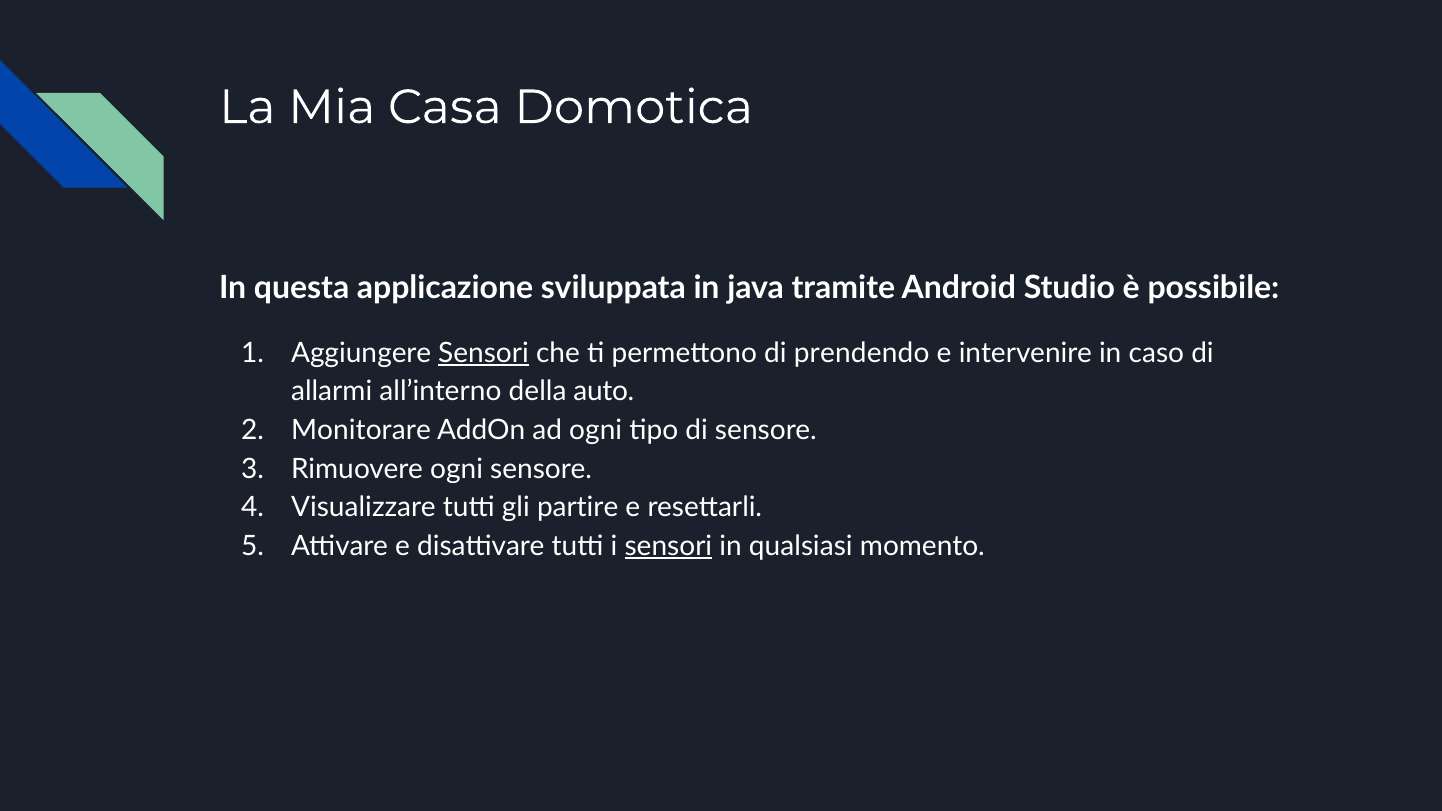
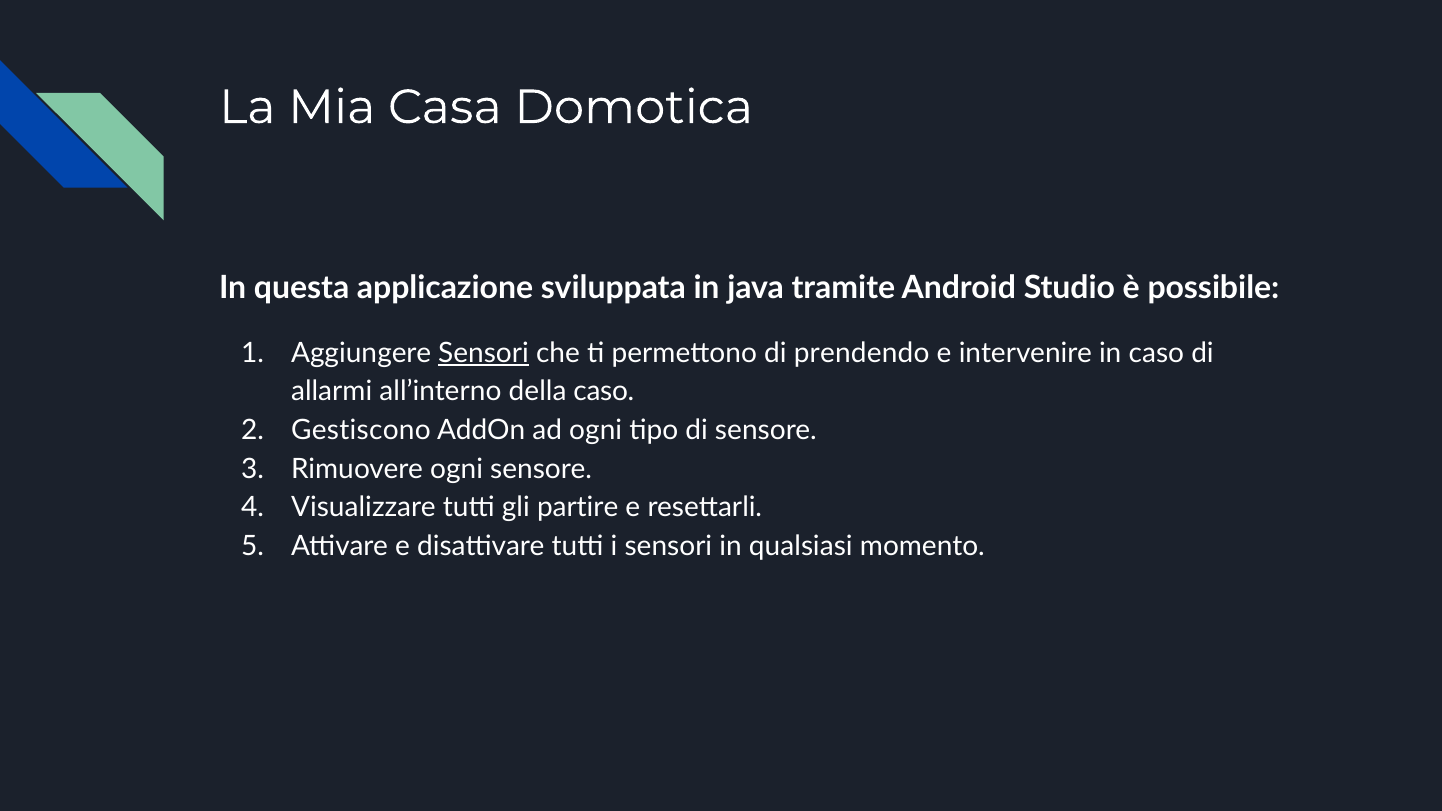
della auto: auto -> caso (604, 392)
Monitorare: Monitorare -> Gestiscono (361, 430)
sensori underline: present -> none (668, 546)
